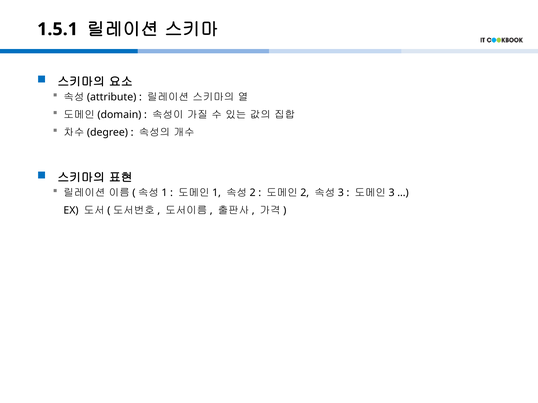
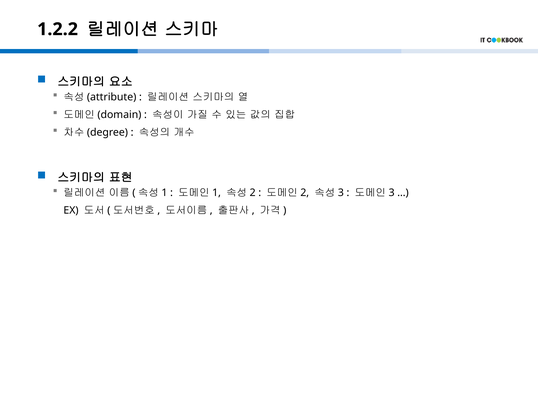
1.5.1: 1.5.1 -> 1.2.2 (58, 29)
